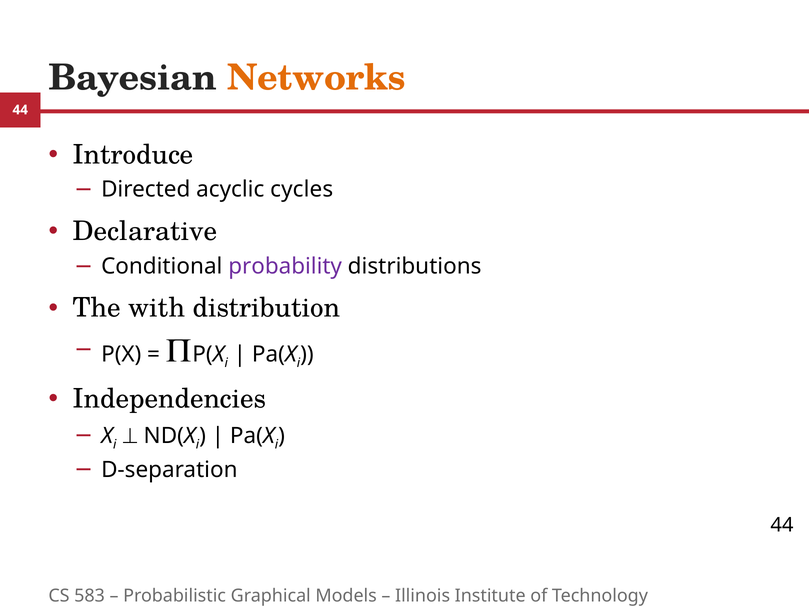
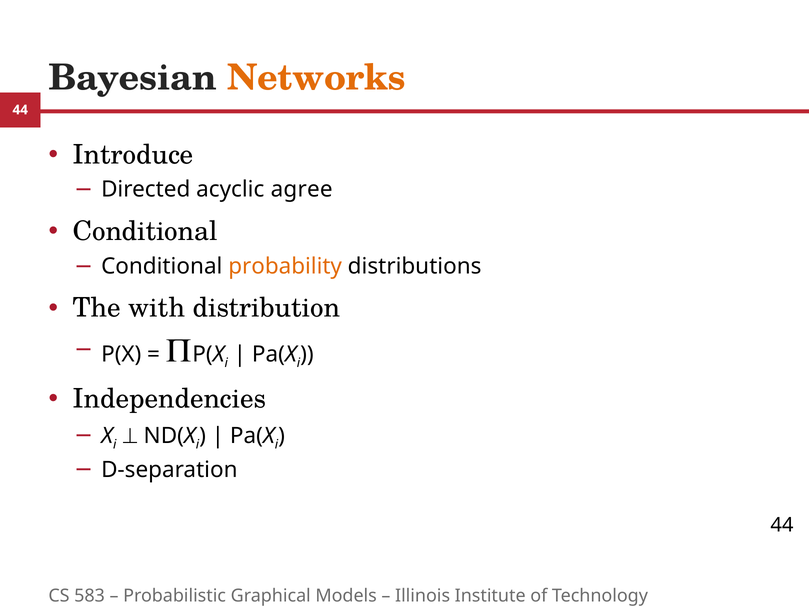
cycles: cycles -> agree (302, 189)
Declarative: Declarative -> Conditional (145, 231)
probability colour: purple -> orange (285, 266)
